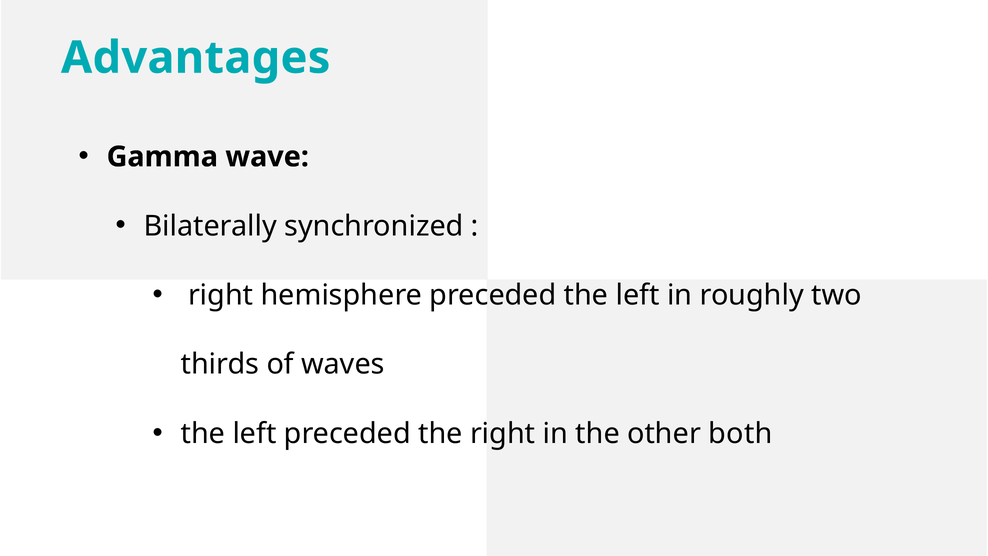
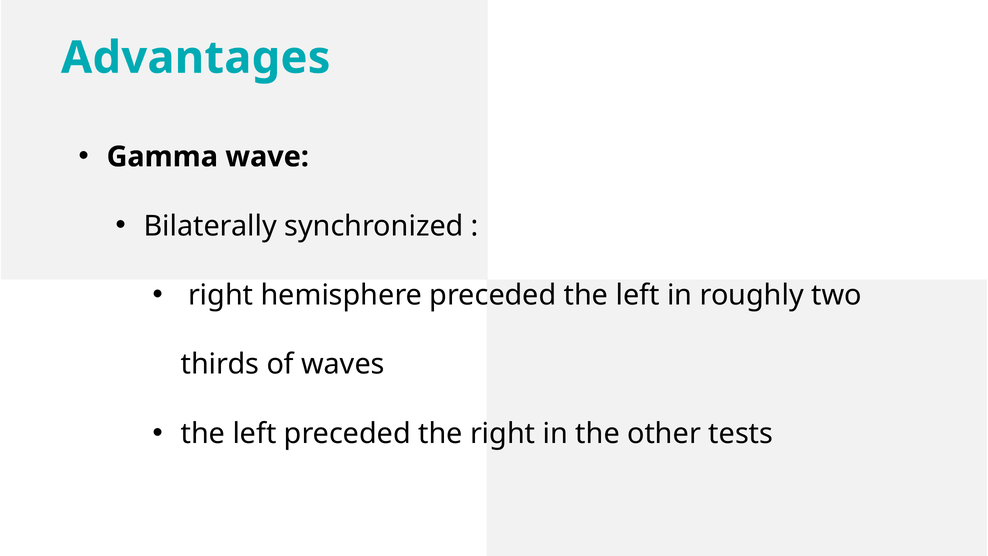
both: both -> tests (741, 434)
